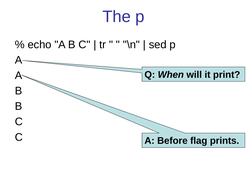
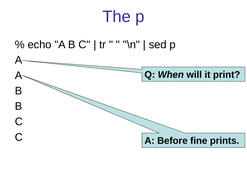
flag: flag -> fine (199, 140)
